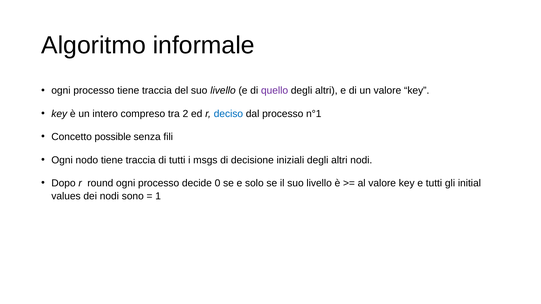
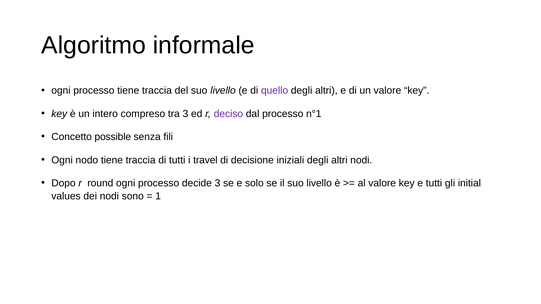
tra 2: 2 -> 3 (185, 114)
deciso colour: blue -> purple (228, 114)
msgs: msgs -> travel (205, 160)
decide 0: 0 -> 3 (217, 183)
